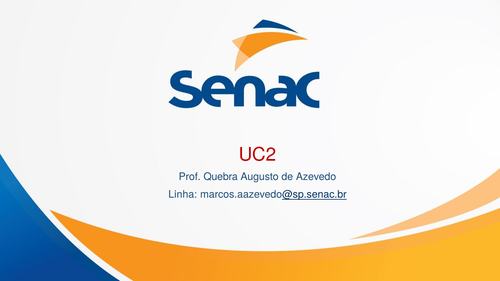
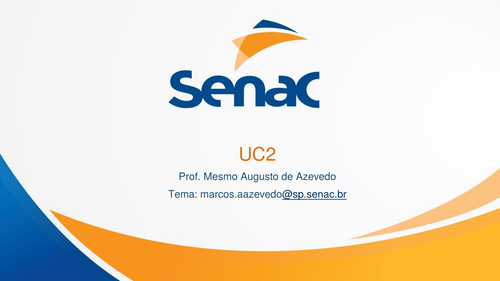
UC2 colour: red -> orange (257, 155)
Quebra: Quebra -> Mesmo (221, 177)
Linha: Linha -> Tema (183, 195)
